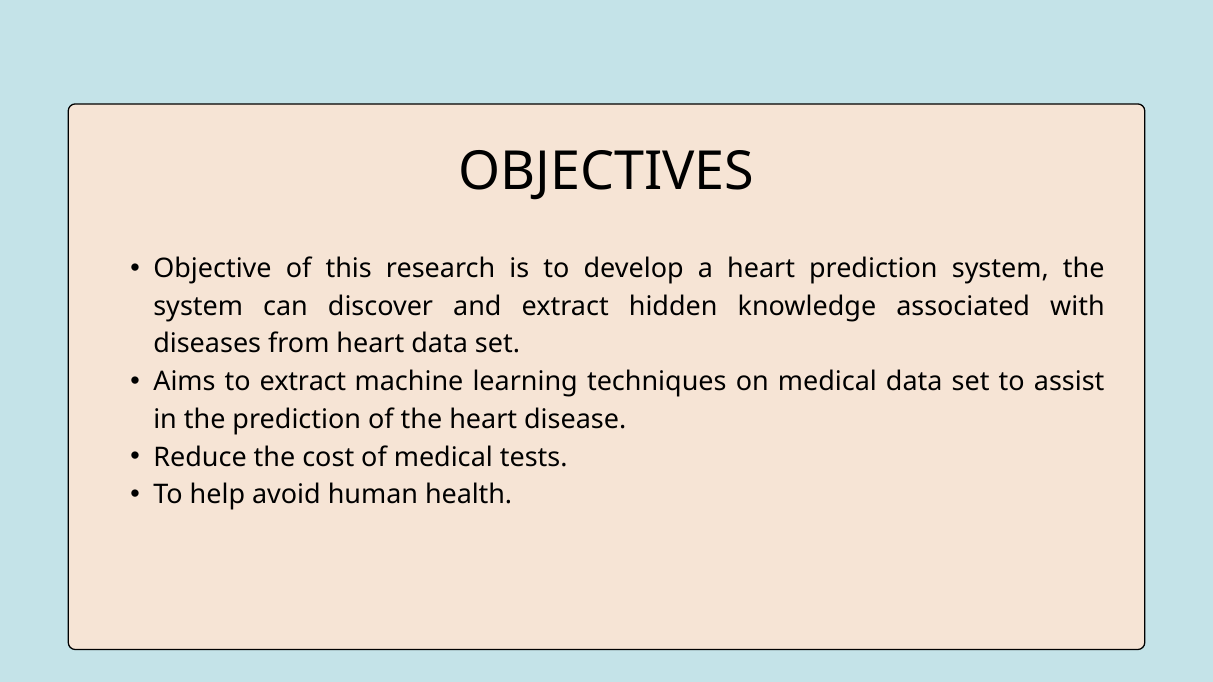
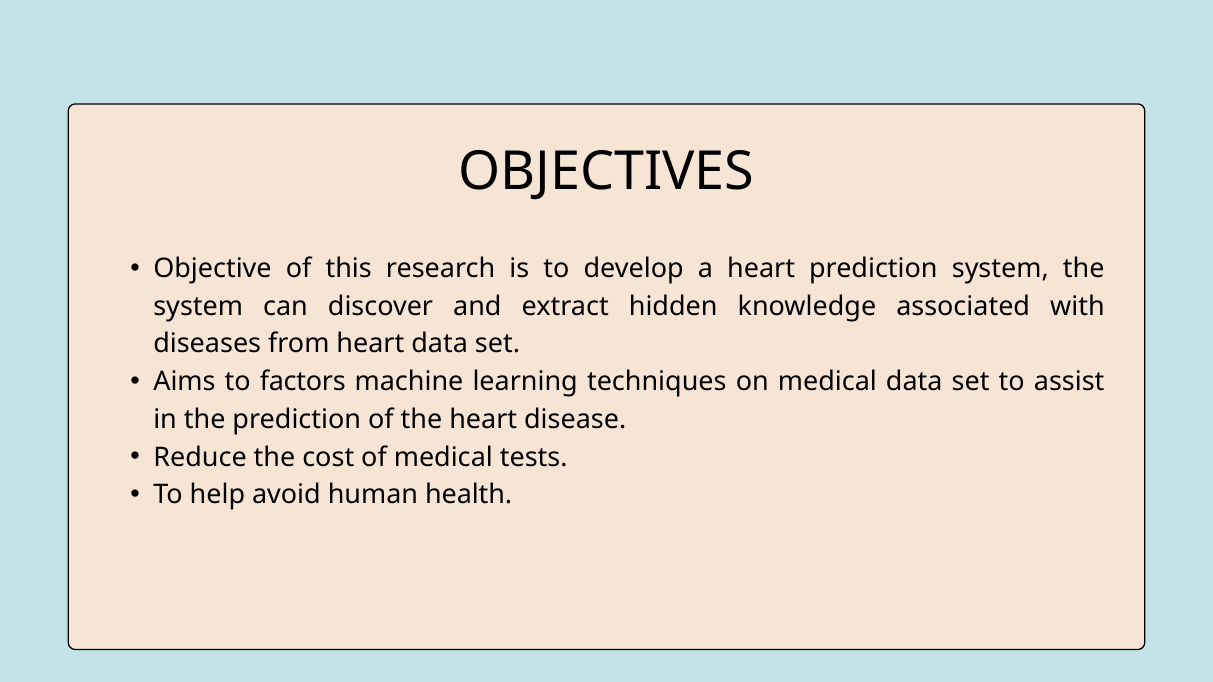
to extract: extract -> factors (303, 382)
